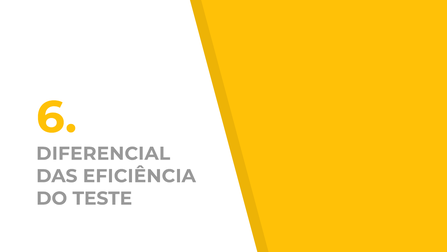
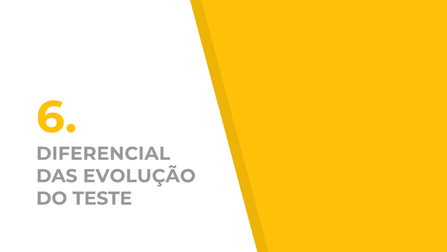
EFICIÊNCIA: EFICIÊNCIA -> EVOLUÇÃO (139, 176)
